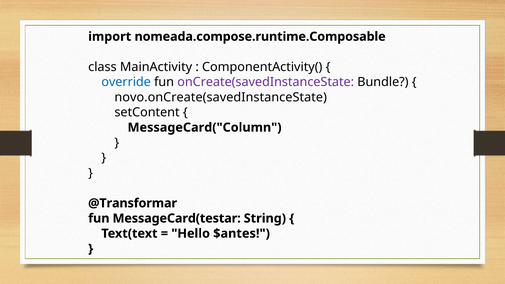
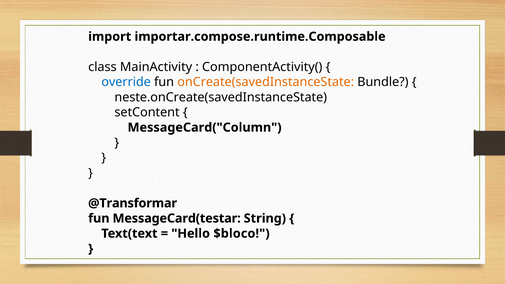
nomeada.compose.runtime.Composable: nomeada.compose.runtime.Composable -> importar.compose.runtime.Composable (260, 37)
onCreate(savedInstanceState colour: purple -> orange (266, 82)
novo.onCreate(savedInstanceState: novo.onCreate(savedInstanceState -> neste.onCreate(savedInstanceState (221, 97)
$antes: $antes -> $bloco (242, 234)
